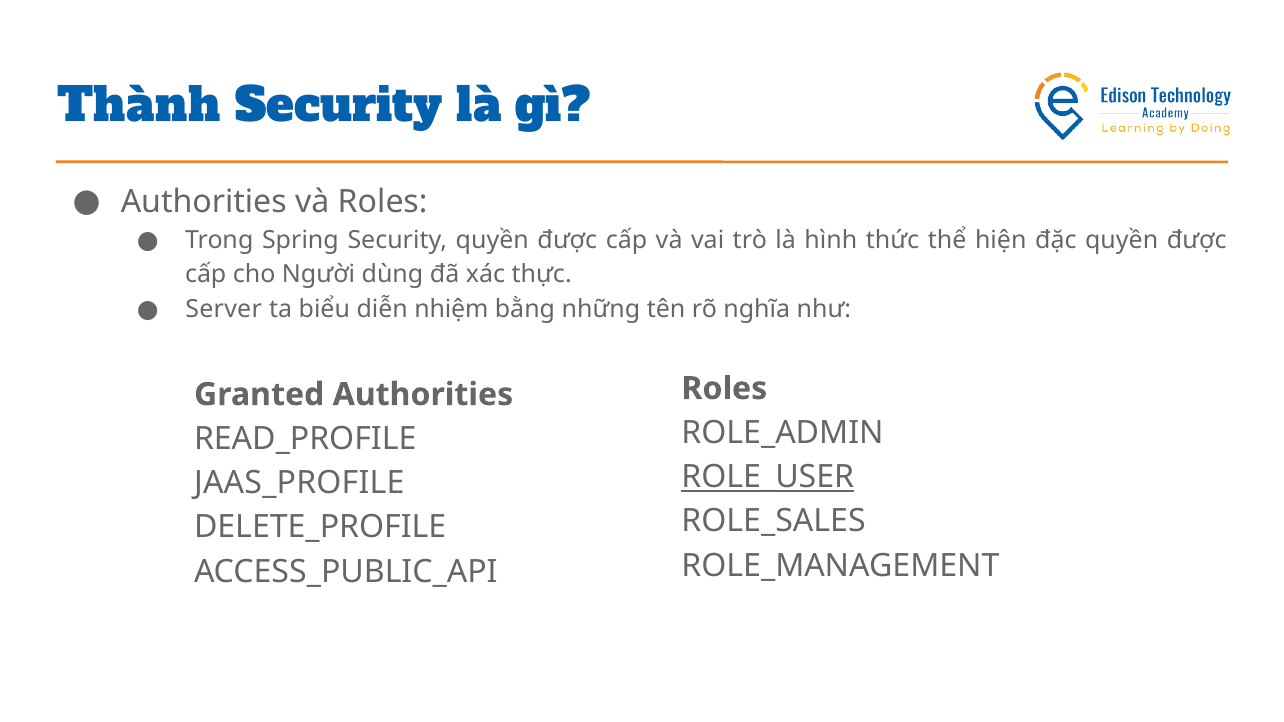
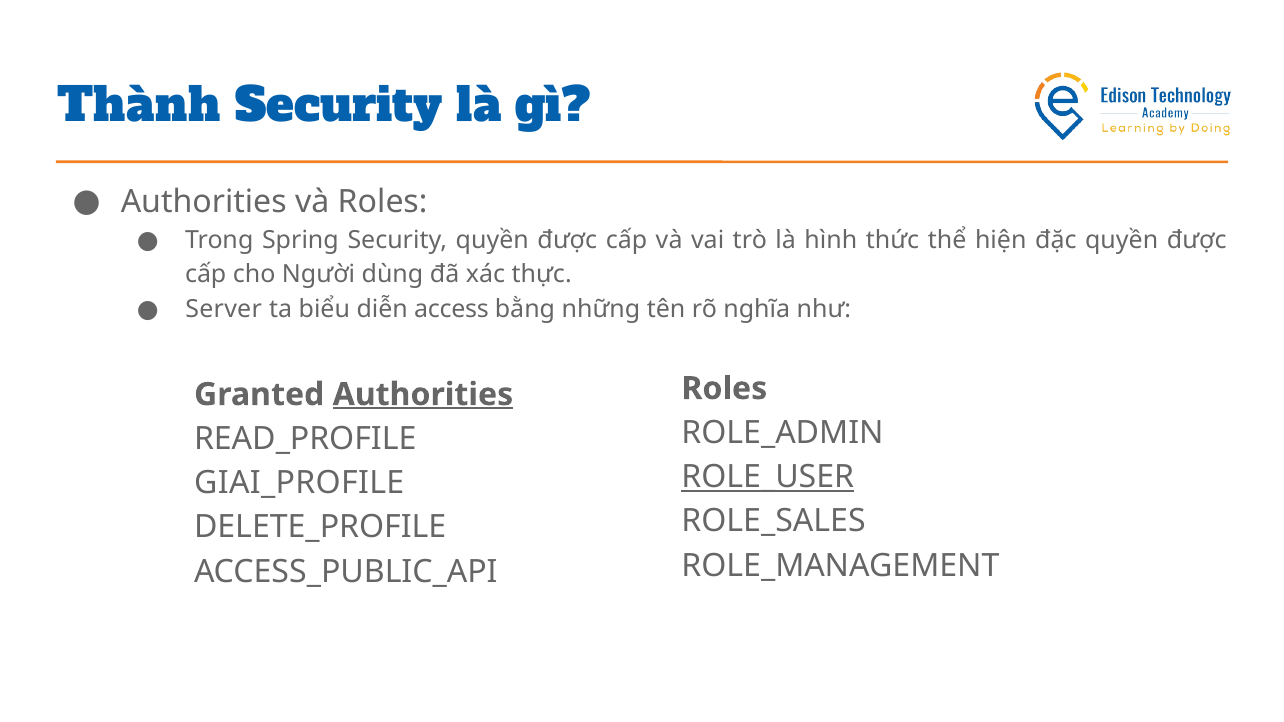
nhiệm: nhiệm -> access (452, 309)
Authorities underline: none -> present (423, 395)
JAAS_PROFILE: JAAS_PROFILE -> GIAI_PROFILE (299, 483)
